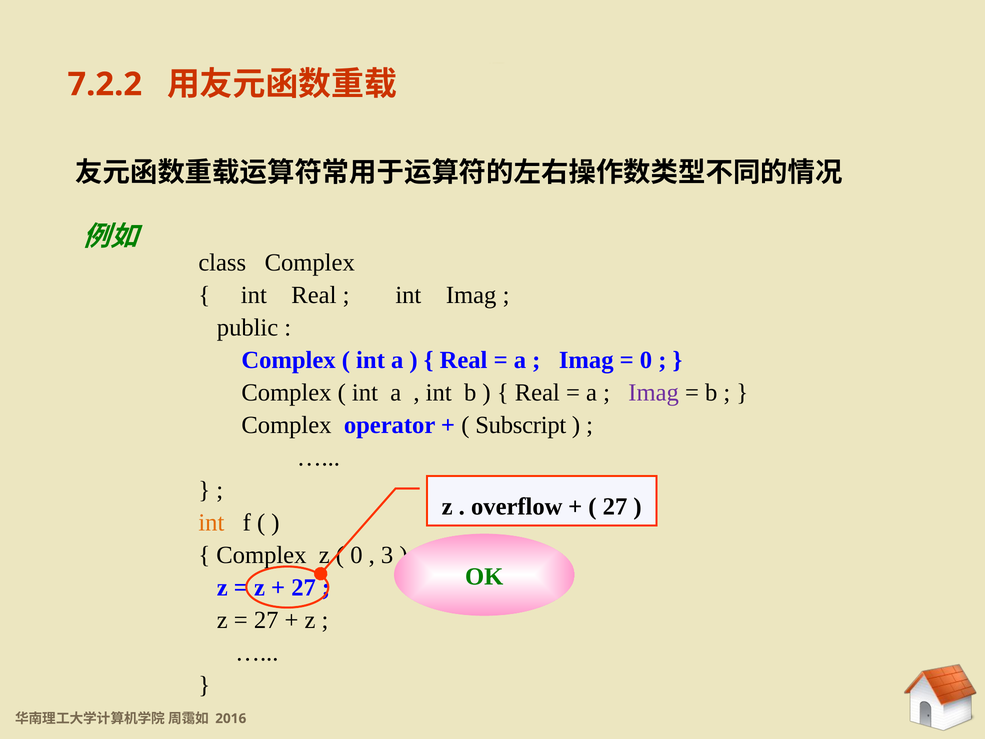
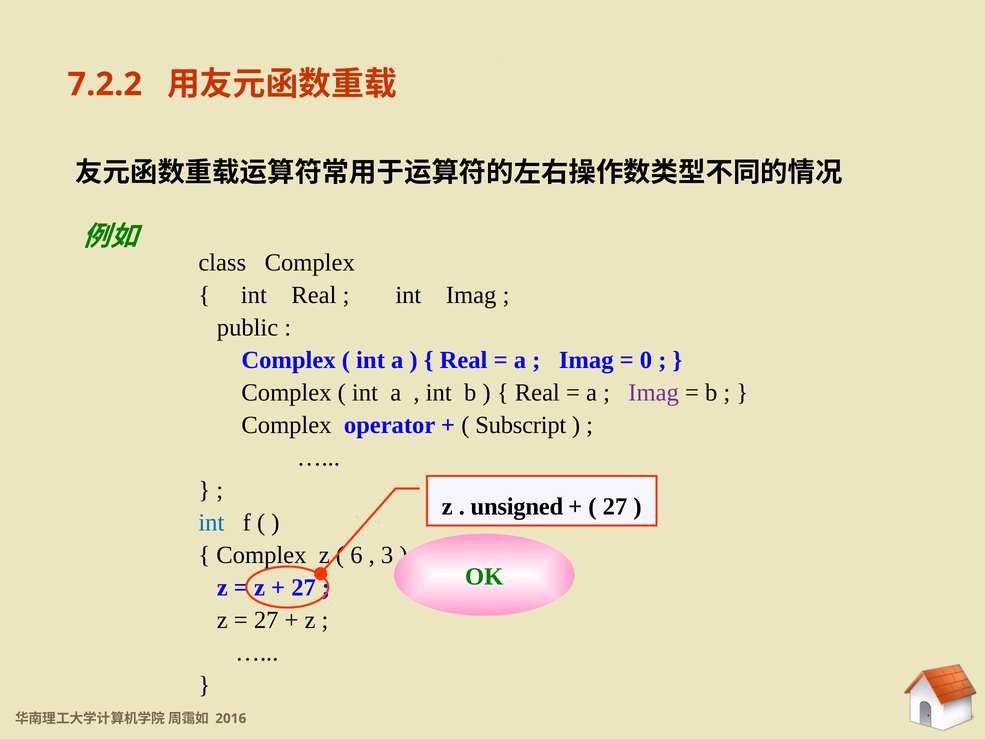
overflow: overflow -> unsigned (517, 506)
int colour: orange -> blue (211, 522)
0: 0 -> 6 (356, 555)
